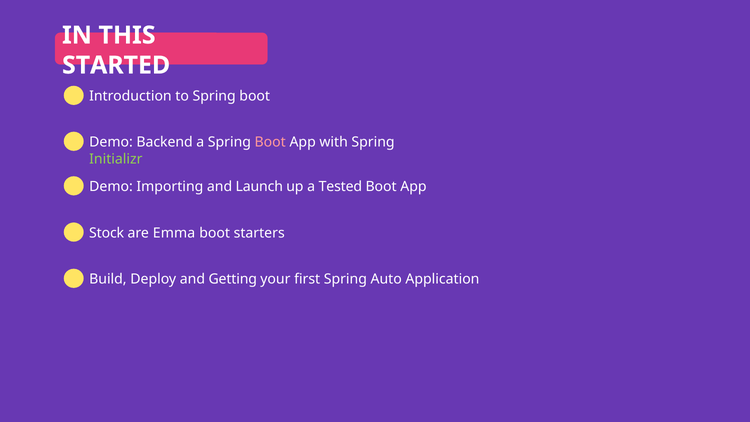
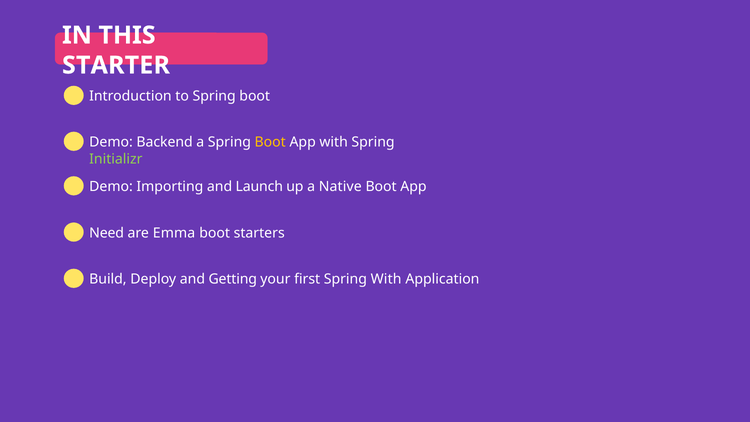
STARTED: STARTED -> STARTER (116, 65)
Boot colour: pink -> yellow (270, 142)
Tested: Tested -> Native (340, 187)
Stock: Stock -> Need (107, 233)
Spring Auto: Auto -> With (386, 279)
